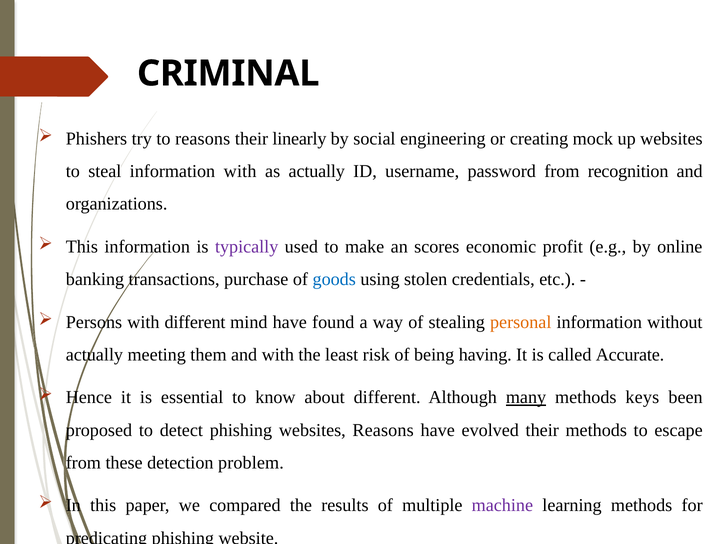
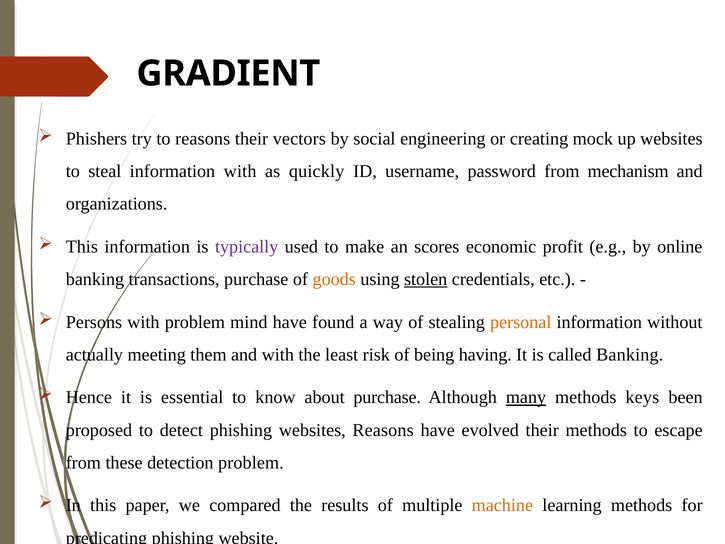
CRIMINAL: CRIMINAL -> GRADIENT (228, 73)
linearly: linearly -> vectors (299, 139)
as actually: actually -> quickly (317, 171)
recognition: recognition -> mechanism (628, 171)
goods colour: blue -> orange (334, 279)
stolen underline: none -> present (426, 279)
with different: different -> problem (195, 322)
called Accurate: Accurate -> Banking (630, 355)
about different: different -> purchase (387, 397)
machine colour: purple -> orange (502, 505)
